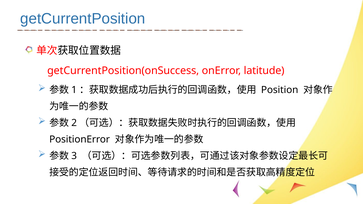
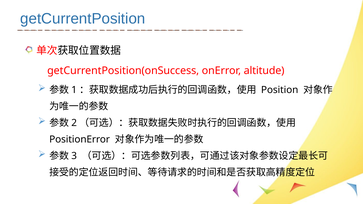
latitude: latitude -> altitude (264, 71)
